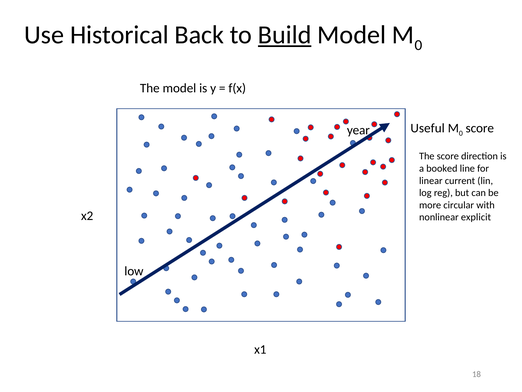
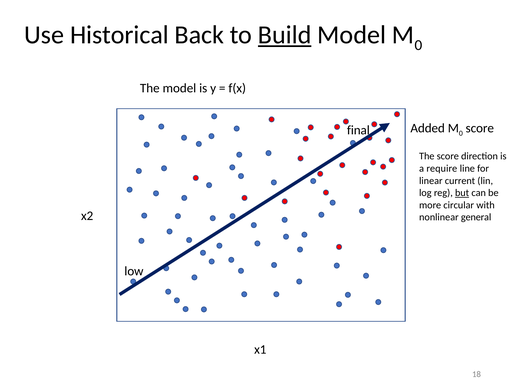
Useful: Useful -> Added (428, 128)
year: year -> final (358, 130)
booked: booked -> require (442, 168)
but underline: none -> present (462, 193)
explicit: explicit -> general (476, 217)
